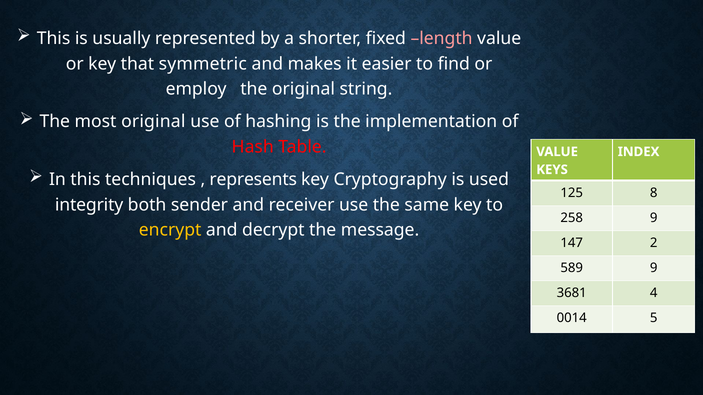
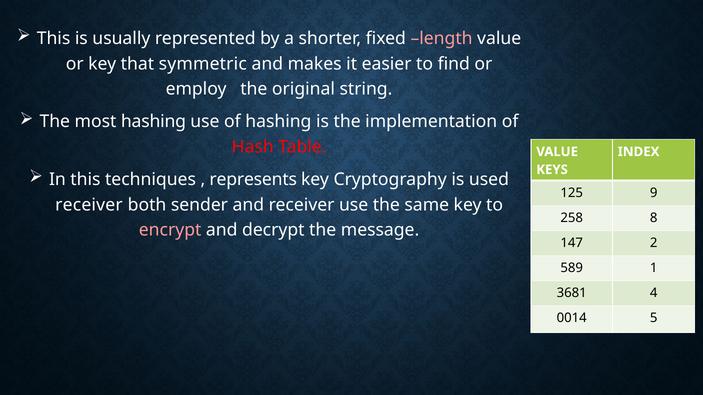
most original: original -> hashing (153, 122)
8: 8 -> 9 (654, 193)
integrity: integrity -> receiver (89, 205)
258 9: 9 -> 8 (654, 218)
encrypt colour: yellow -> pink (170, 230)
589 9: 9 -> 1 (654, 268)
